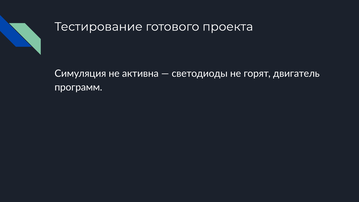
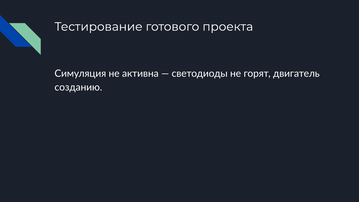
программ: программ -> созданию (78, 87)
